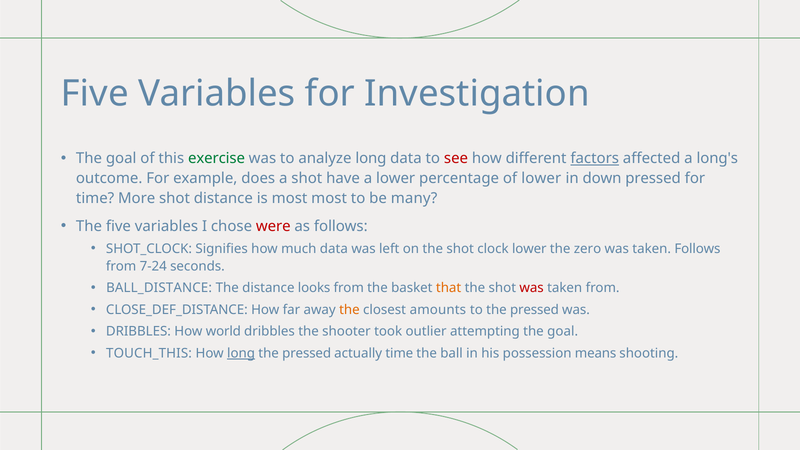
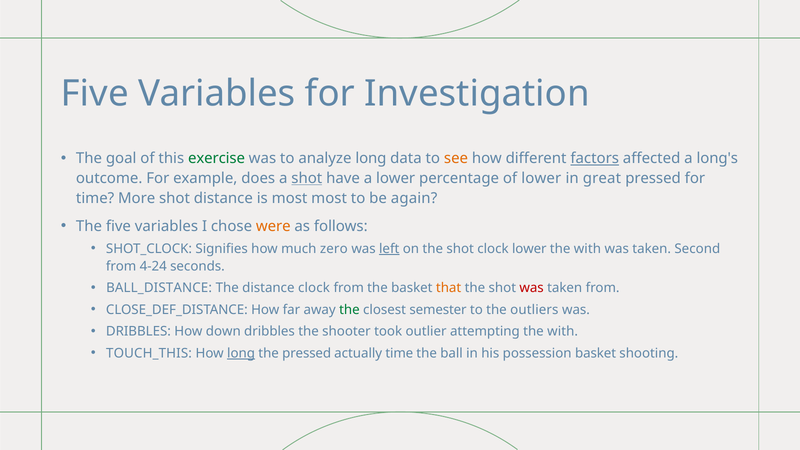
see colour: red -> orange (456, 159)
shot underline: none -> present (307, 178)
down: down -> great (602, 178)
many: many -> again (414, 198)
were colour: red -> orange (273, 226)
much data: data -> zero (334, 249)
left underline: none -> present (389, 249)
zero: zero -> with (587, 249)
taken Follows: Follows -> Second (697, 249)
7-24: 7-24 -> 4-24 (153, 266)
distance looks: looks -> clock (314, 288)
the colour: orange -> green (349, 310)
amounts: amounts -> semester (438, 310)
to the pressed: pressed -> outliers (534, 310)
world: world -> down (223, 332)
attempting the goal: goal -> with (563, 332)
possession means: means -> basket (596, 353)
